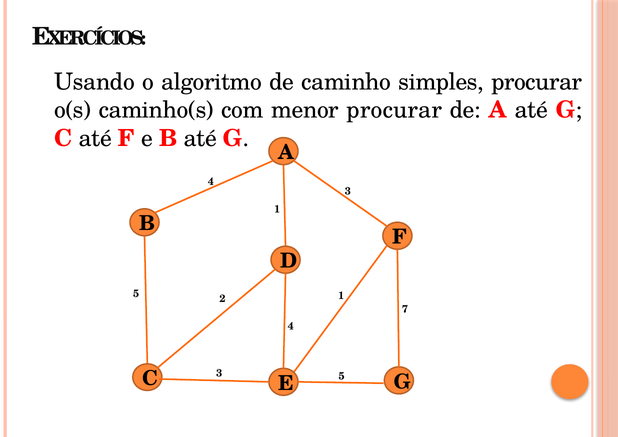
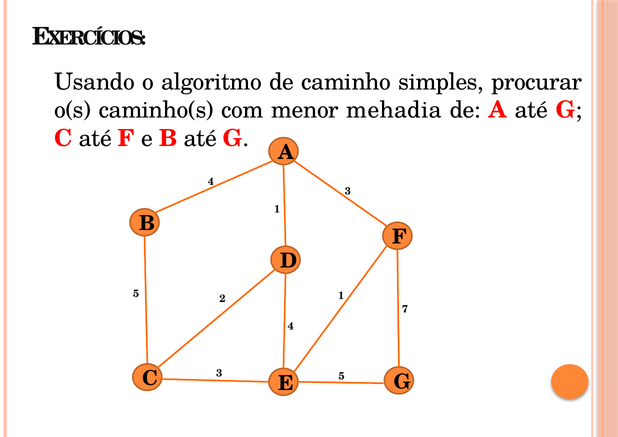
menor procurar: procurar -> mehadia (394, 110)
